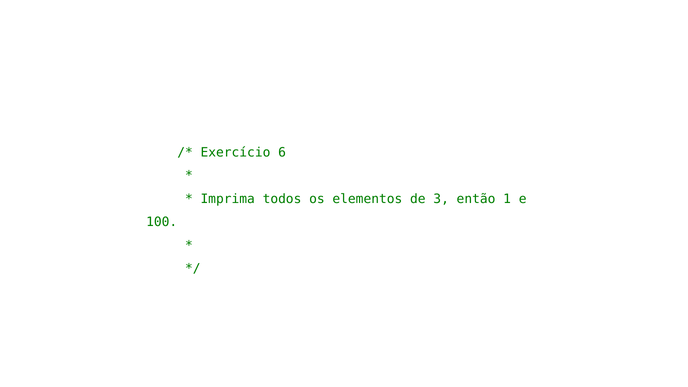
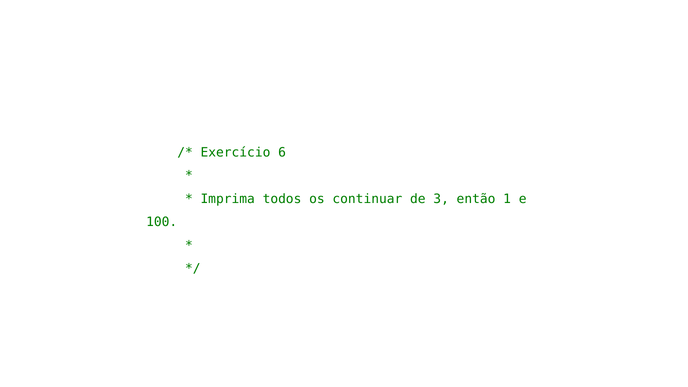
elementos: elementos -> continuar (367, 199)
